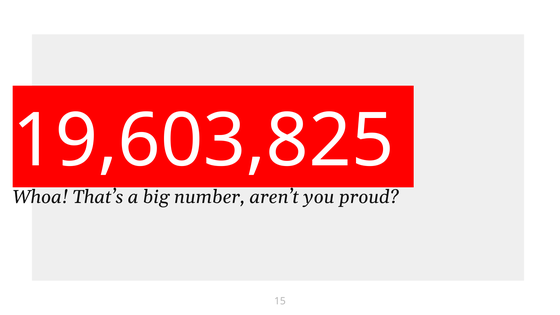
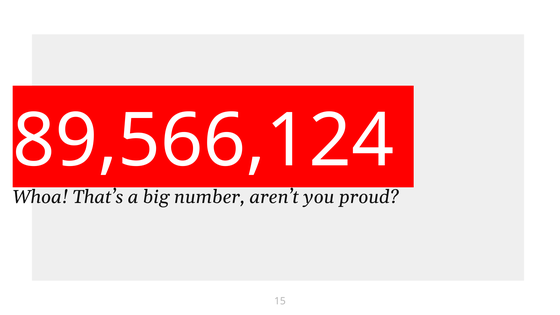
19,603,825: 19,603,825 -> 89,566,124 (203, 141)
